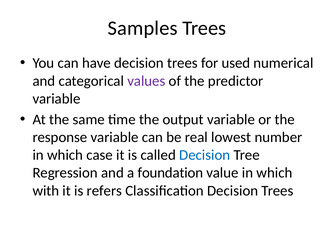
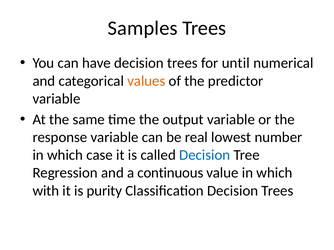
used: used -> until (236, 63)
values colour: purple -> orange (146, 81)
foundation: foundation -> continuous (170, 173)
refers: refers -> purity (104, 191)
